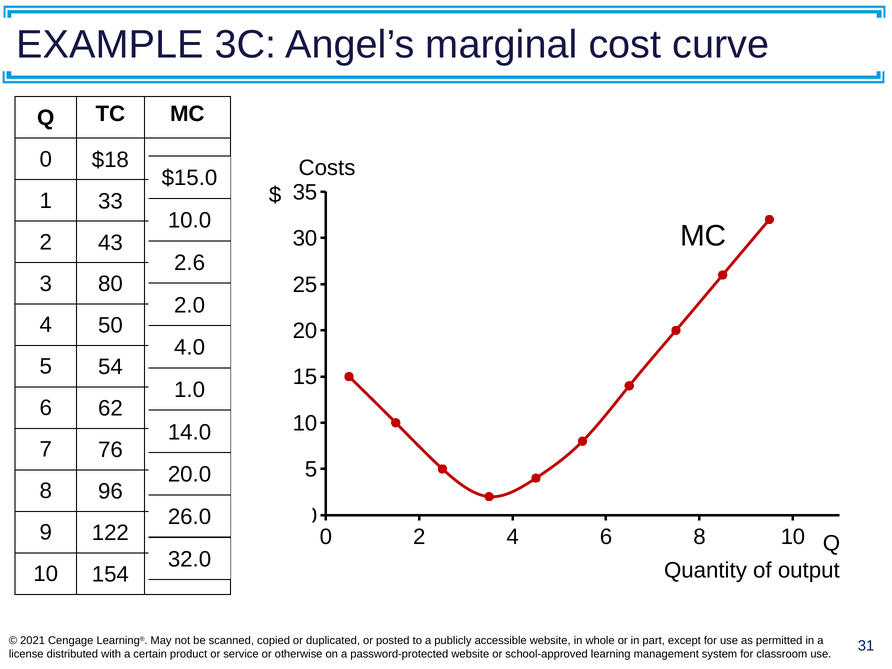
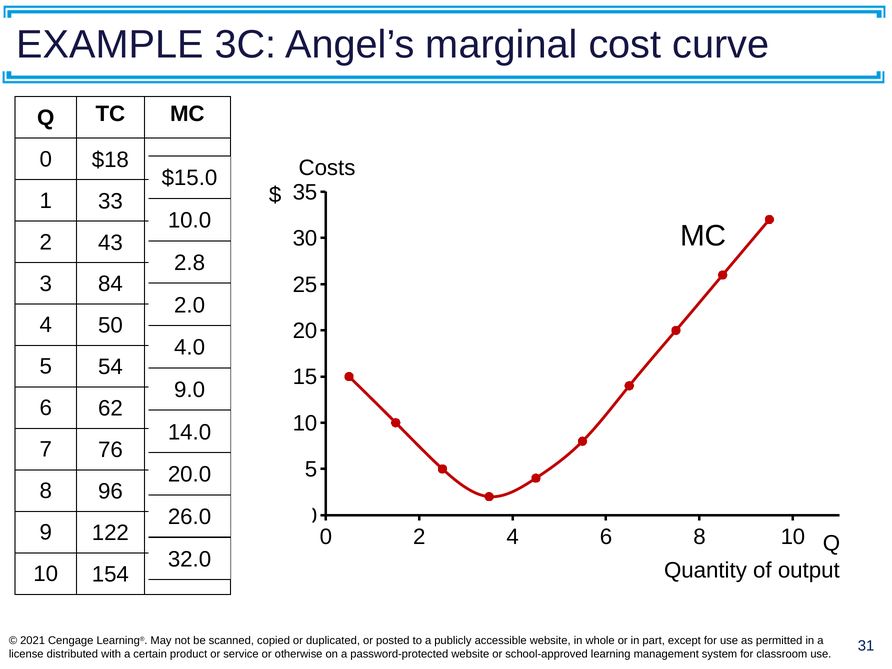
2.6: 2.6 -> 2.8 (190, 263)
80: 80 -> 84 (110, 284)
1.0: 1.0 -> 9.0 (190, 390)
